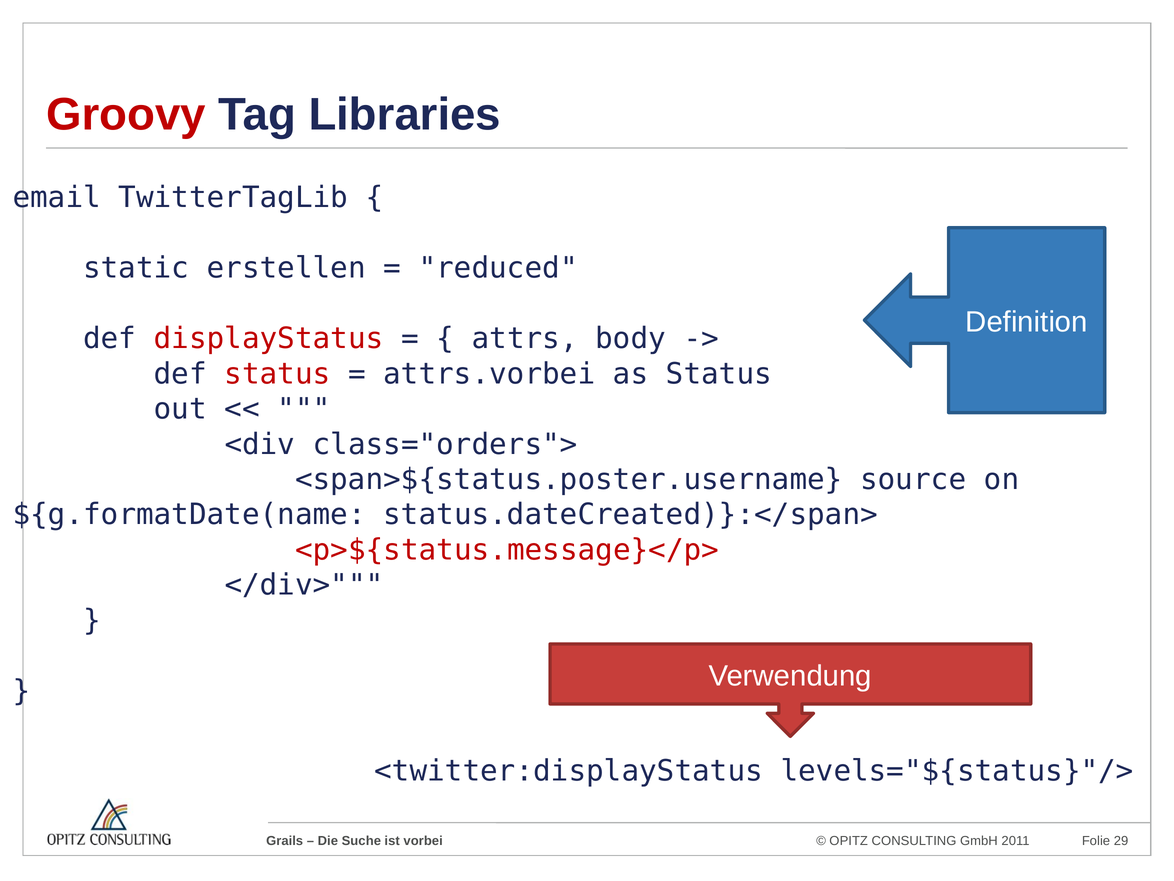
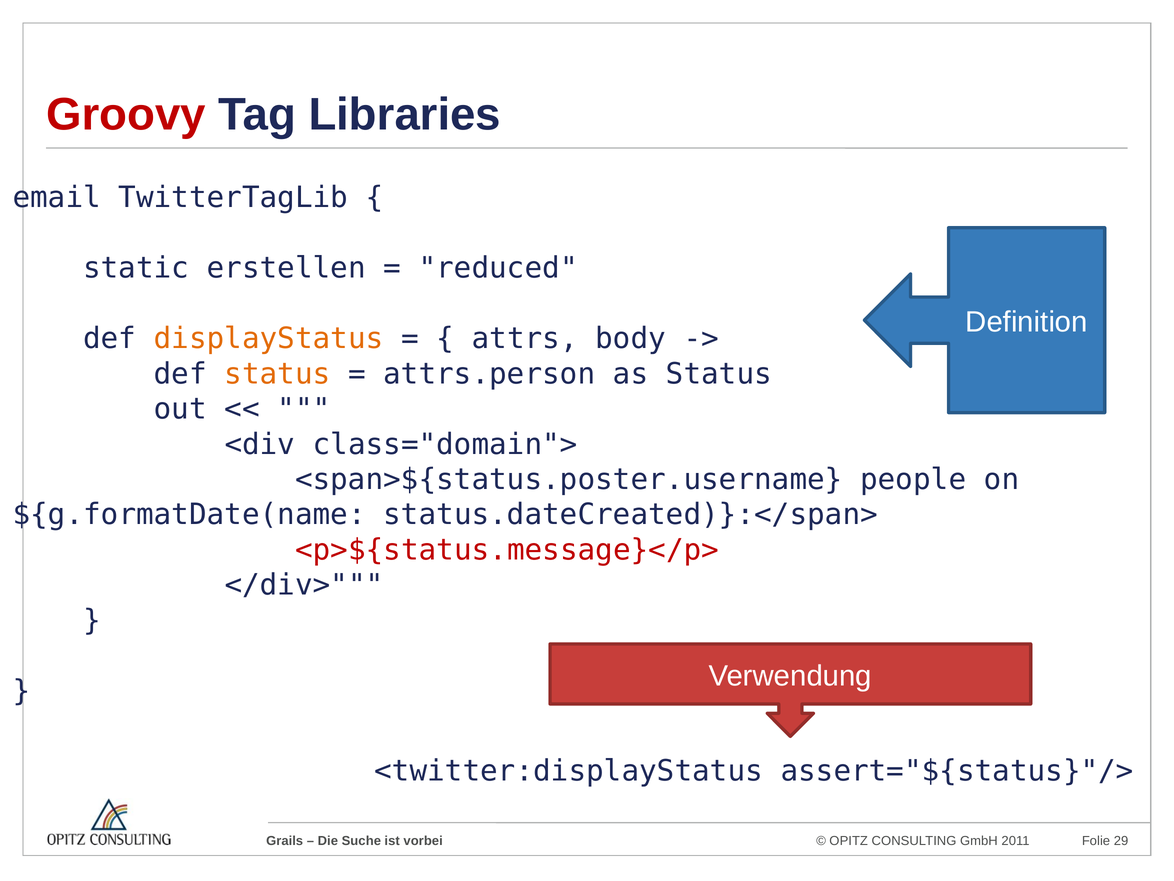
displayStatus colour: red -> orange (269, 338)
status colour: red -> orange (277, 374)
attrs.vorbei: attrs.vorbei -> attrs.person (489, 374)
class="orders">: class="orders"> -> class="domain"> (445, 444)
source: source -> people (913, 479)
levels="${status}"/>: levels="${status}"/> -> assert="${status}"/> (957, 771)
